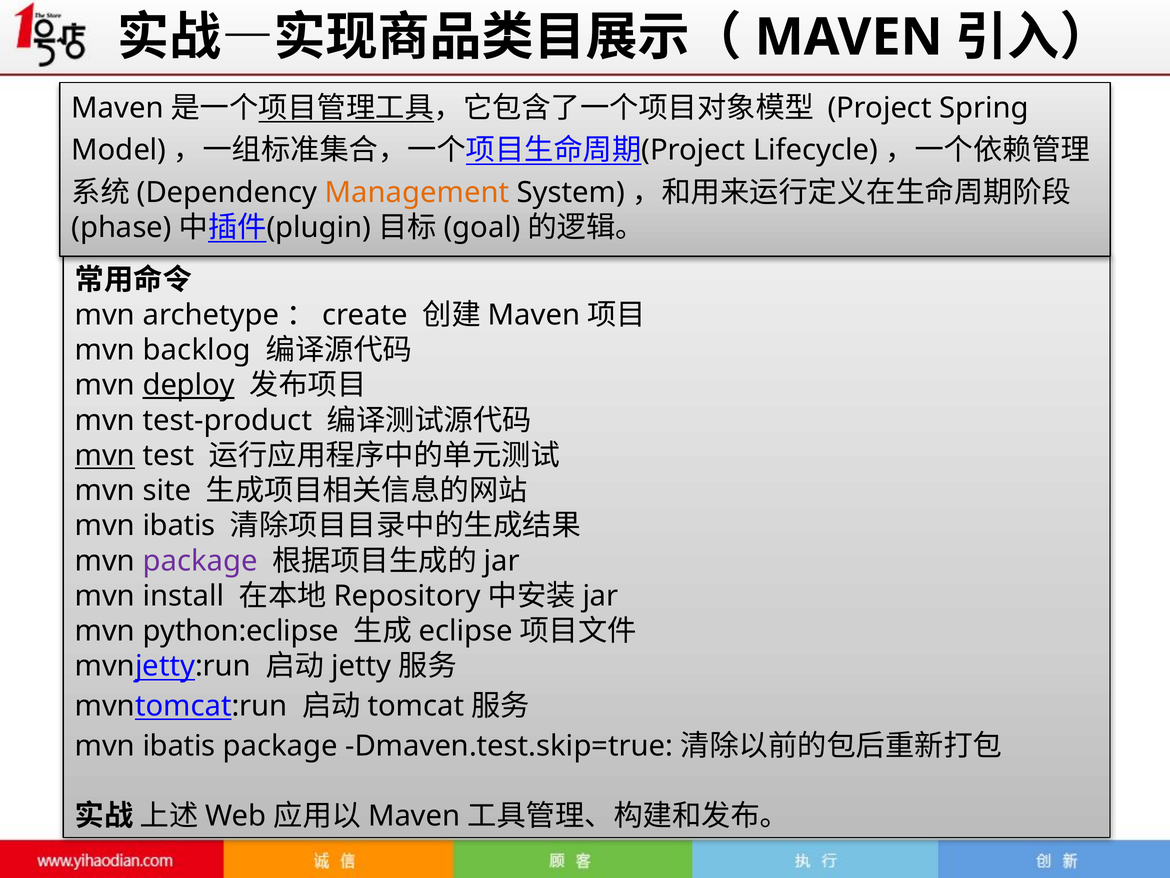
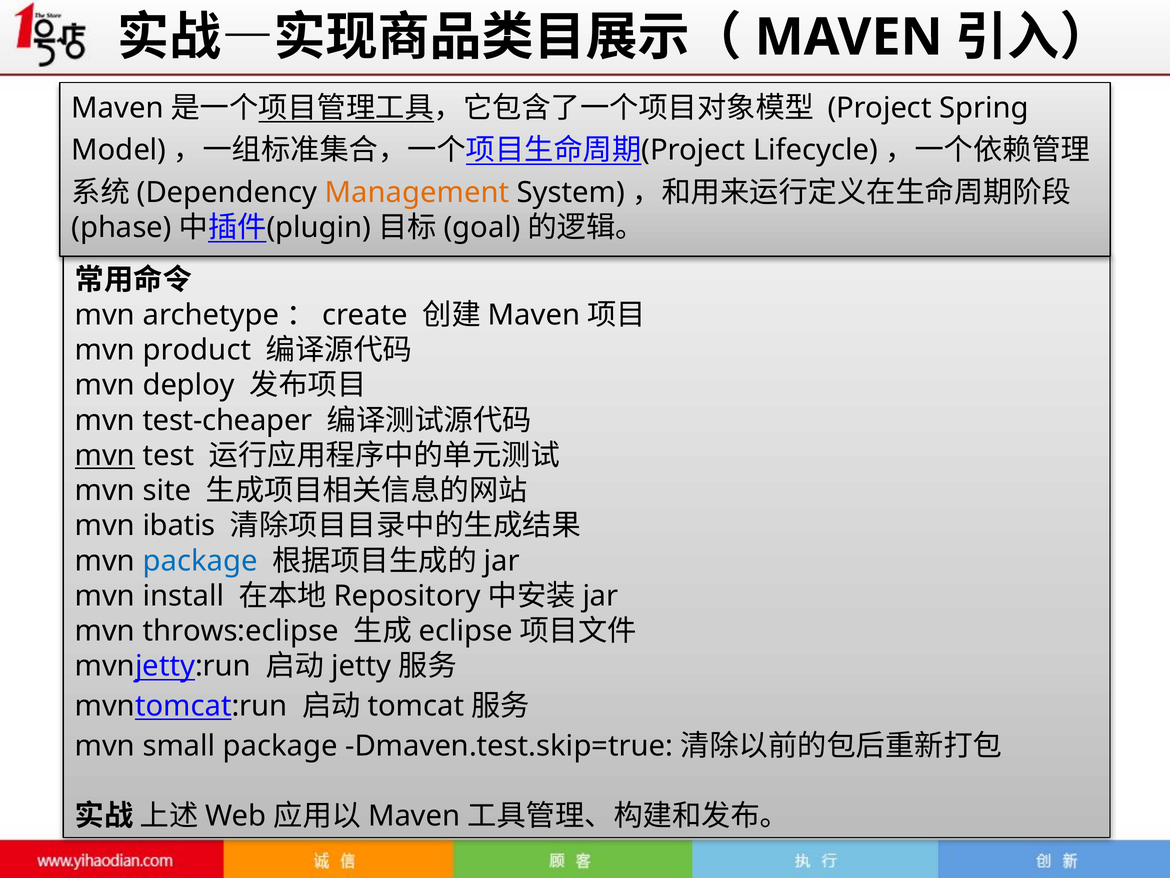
backlog: backlog -> product (197, 350)
deploy underline: present -> none (189, 385)
test-product: test-product -> test-cheaper (227, 420)
package colour: purple -> blue (200, 561)
python:eclipse: python:eclipse -> throws:eclipse (241, 631)
ibatis: ibatis -> small (179, 746)
